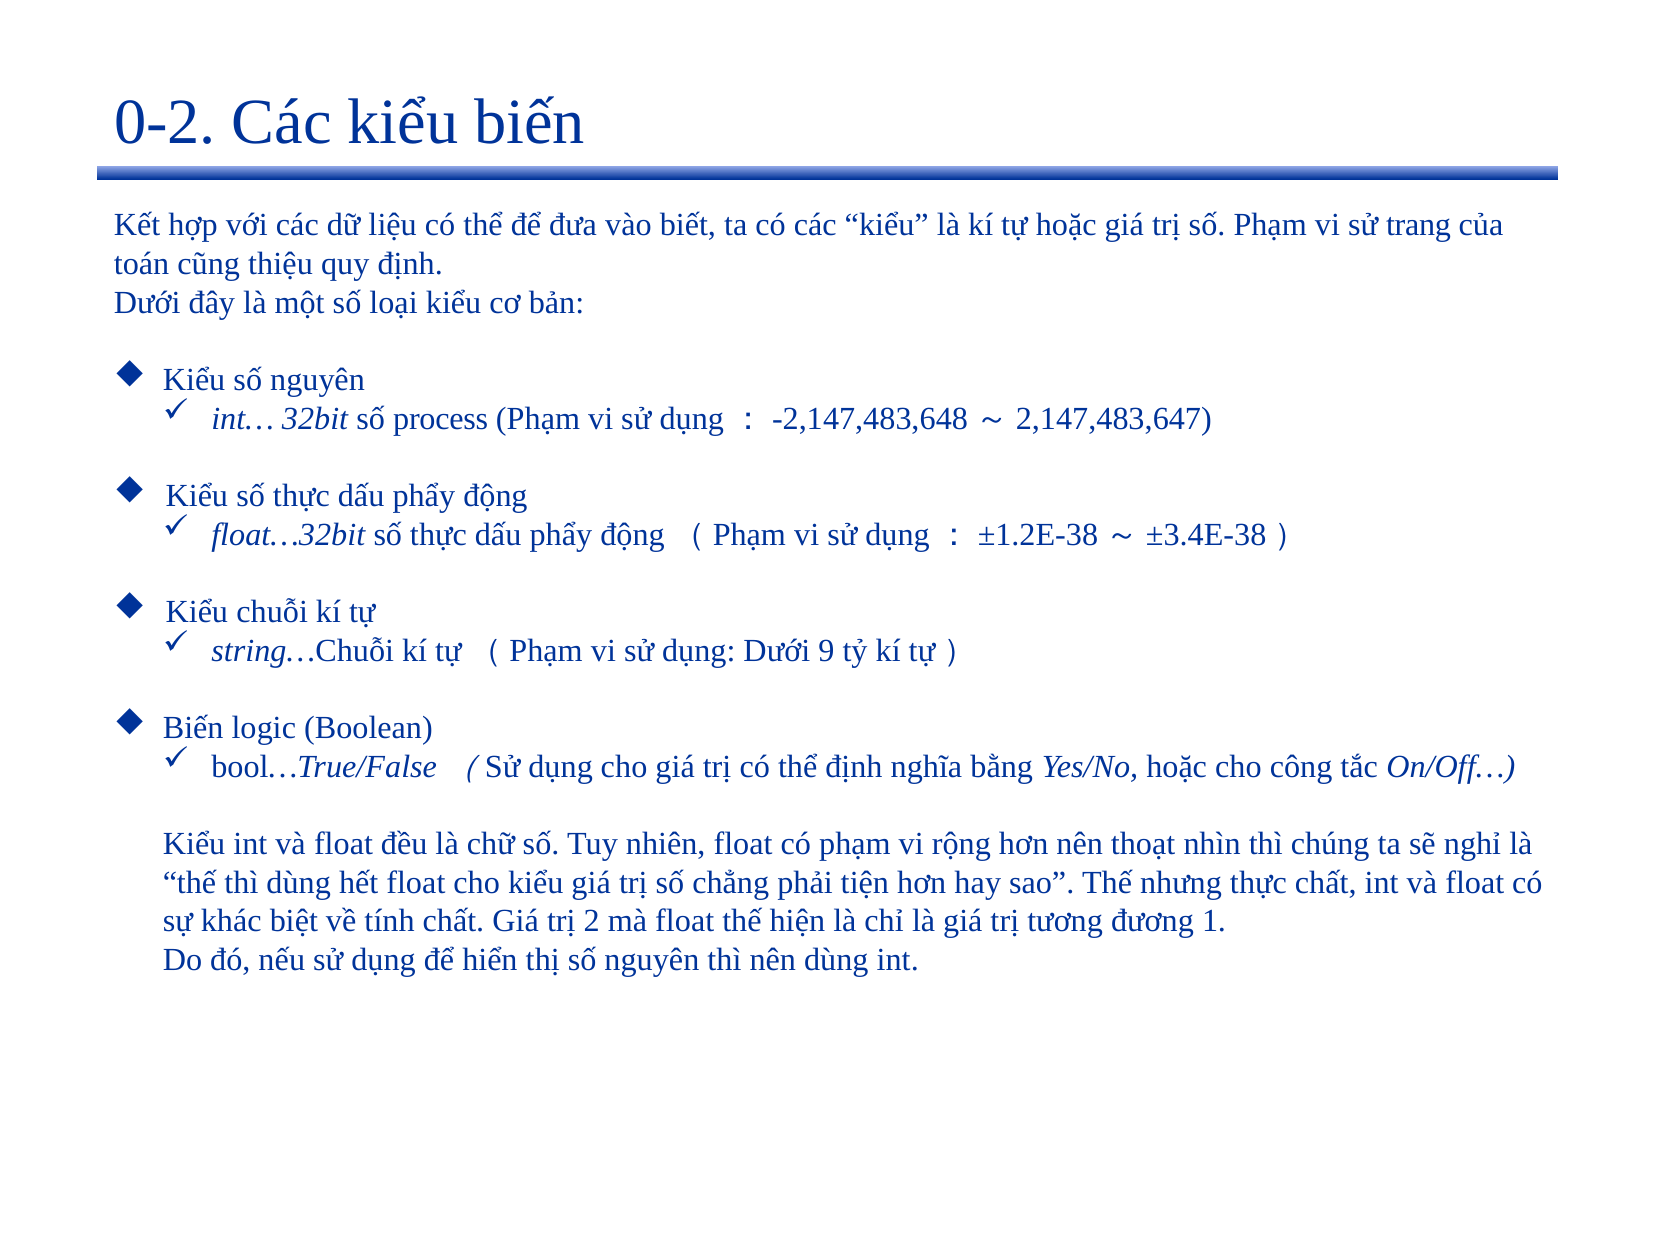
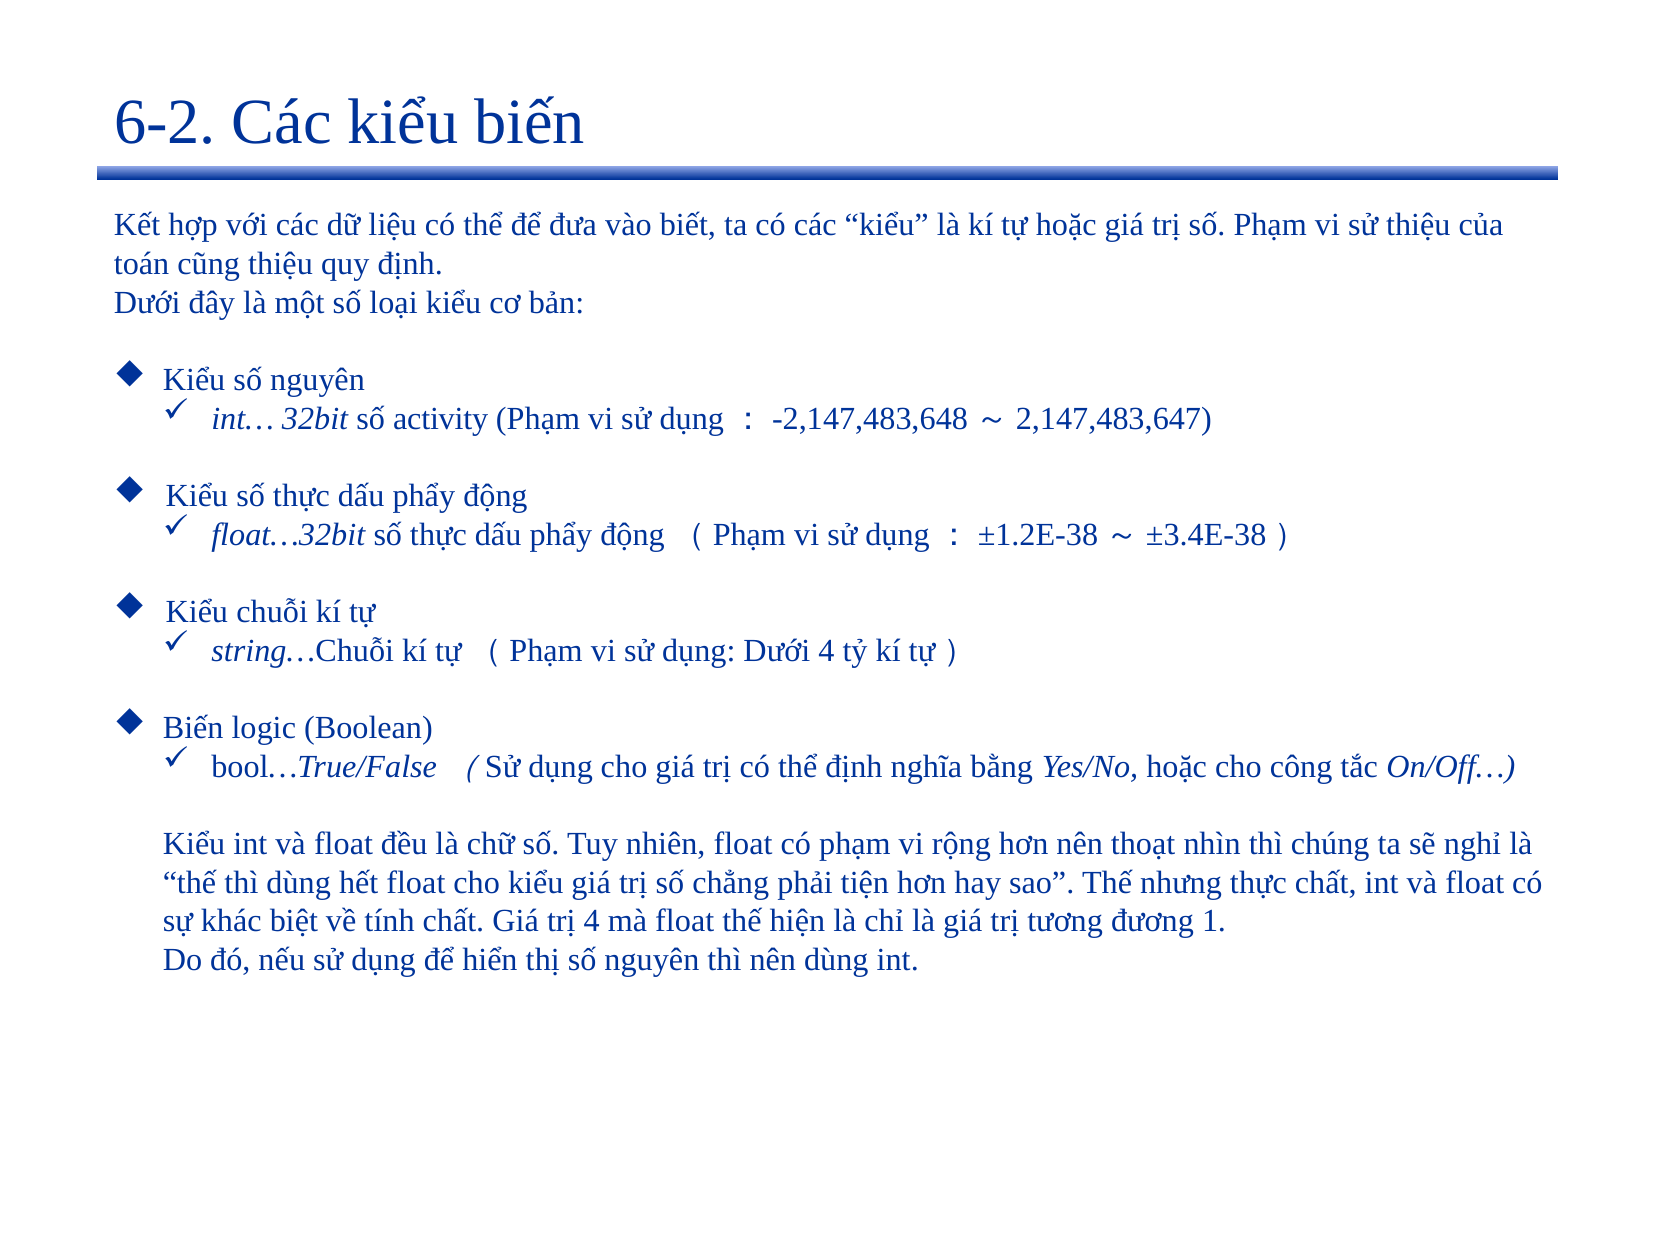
0-2: 0-2 -> 6-2 (165, 122)
sử trang: trang -> thiệu (1418, 225)
process: process -> activity (441, 418)
Dưới 9: 9 -> 4 (826, 650)
trị 2: 2 -> 4 (592, 920)
